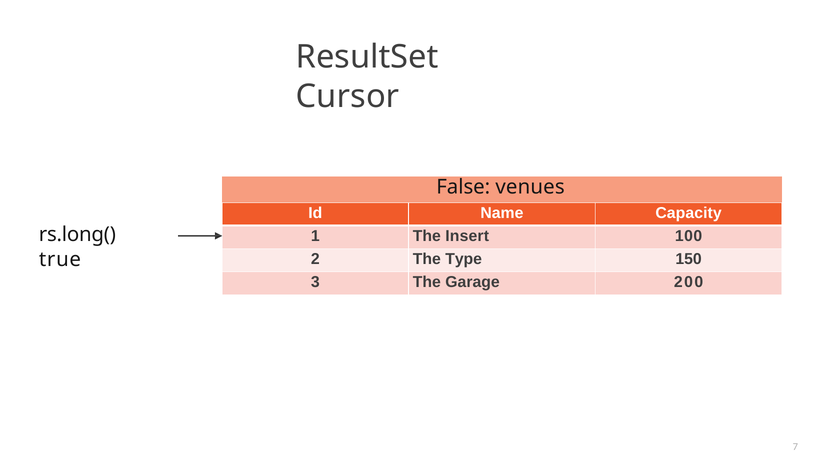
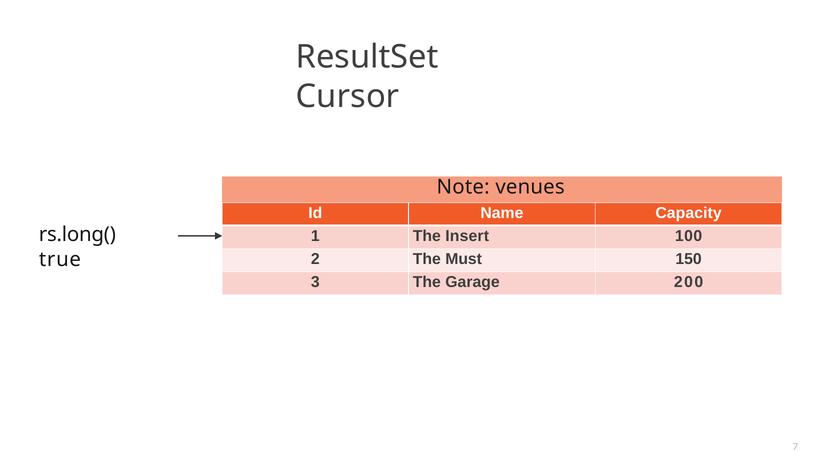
False: False -> Note (463, 187)
Type: Type -> Must (464, 259)
